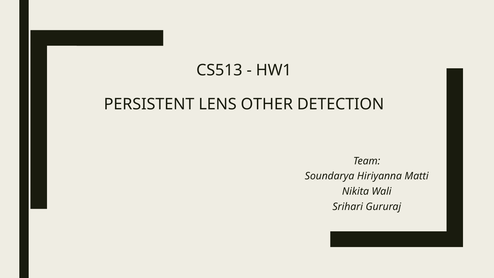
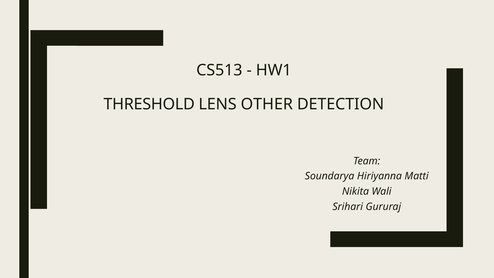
PERSISTENT: PERSISTENT -> THRESHOLD (149, 104)
